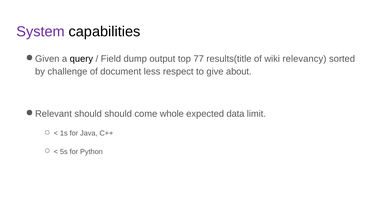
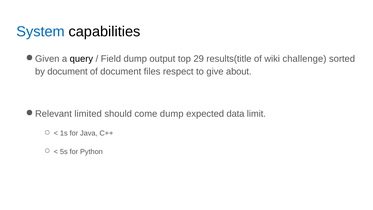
System colour: purple -> blue (41, 32)
77: 77 -> 29 (199, 59)
relevancy: relevancy -> challenge (304, 59)
by challenge: challenge -> document (68, 72)
less: less -> files (152, 72)
should: should -> limited (88, 114)
come whole: whole -> dump (172, 114)
